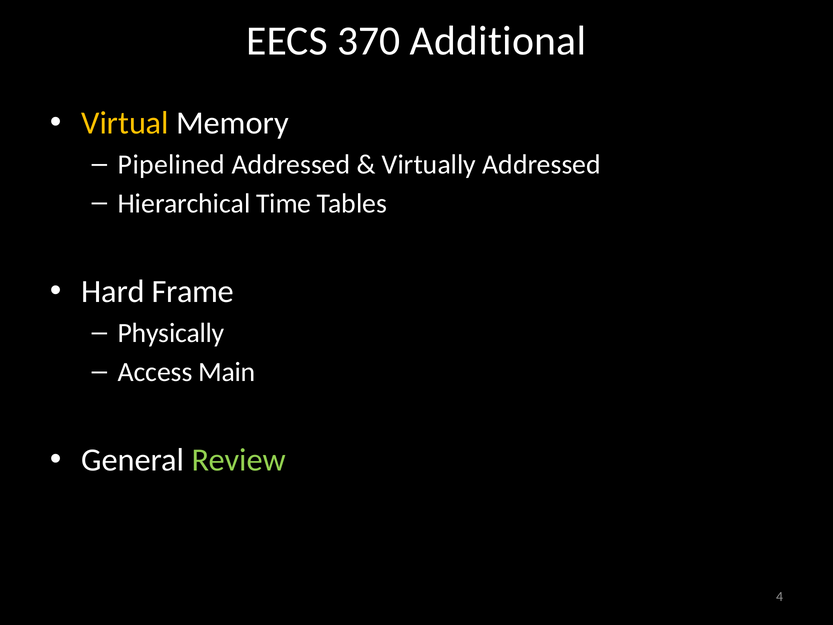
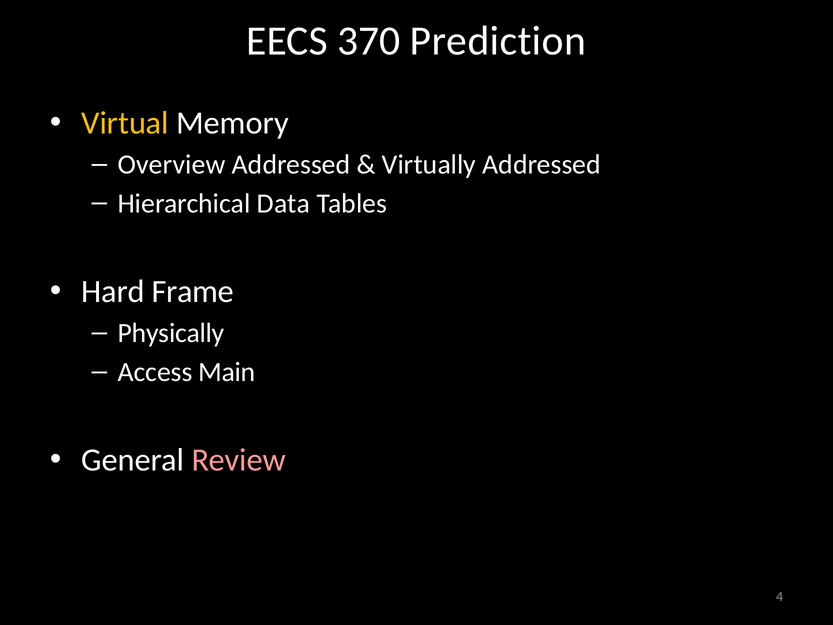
Additional: Additional -> Prediction (498, 41)
Pipelined: Pipelined -> Overview (172, 164)
Time: Time -> Data (284, 203)
Review colour: light green -> pink (239, 460)
